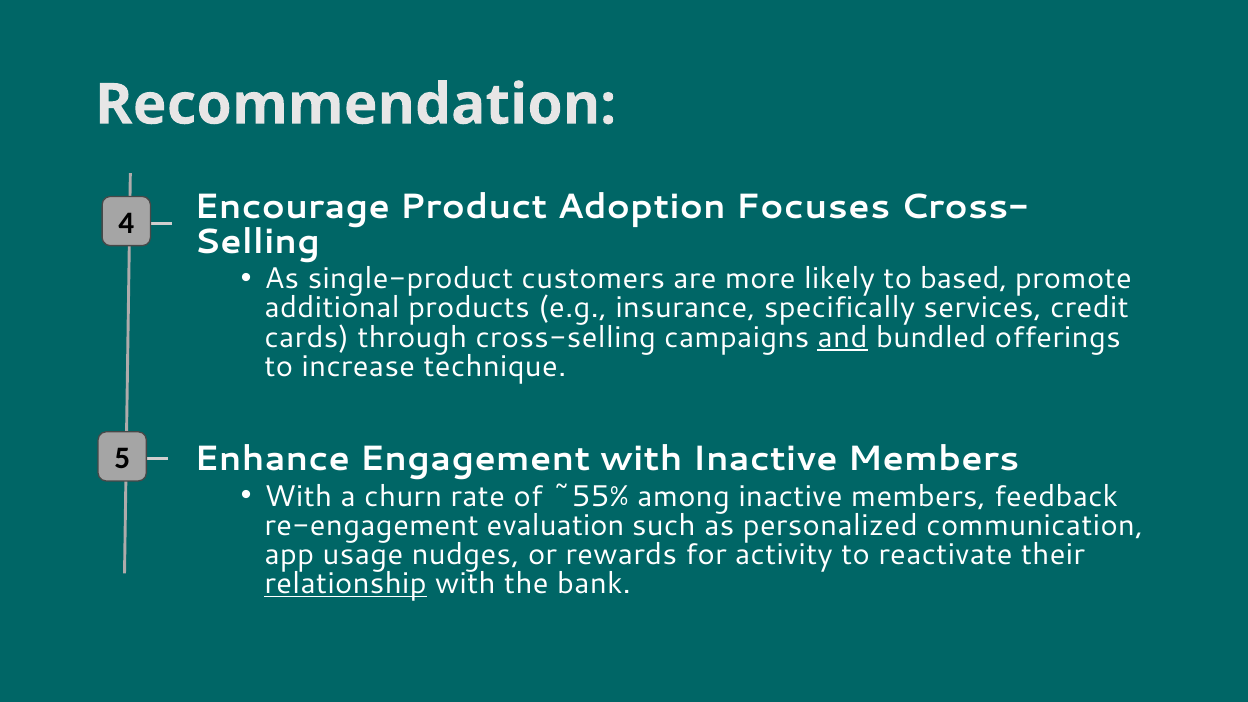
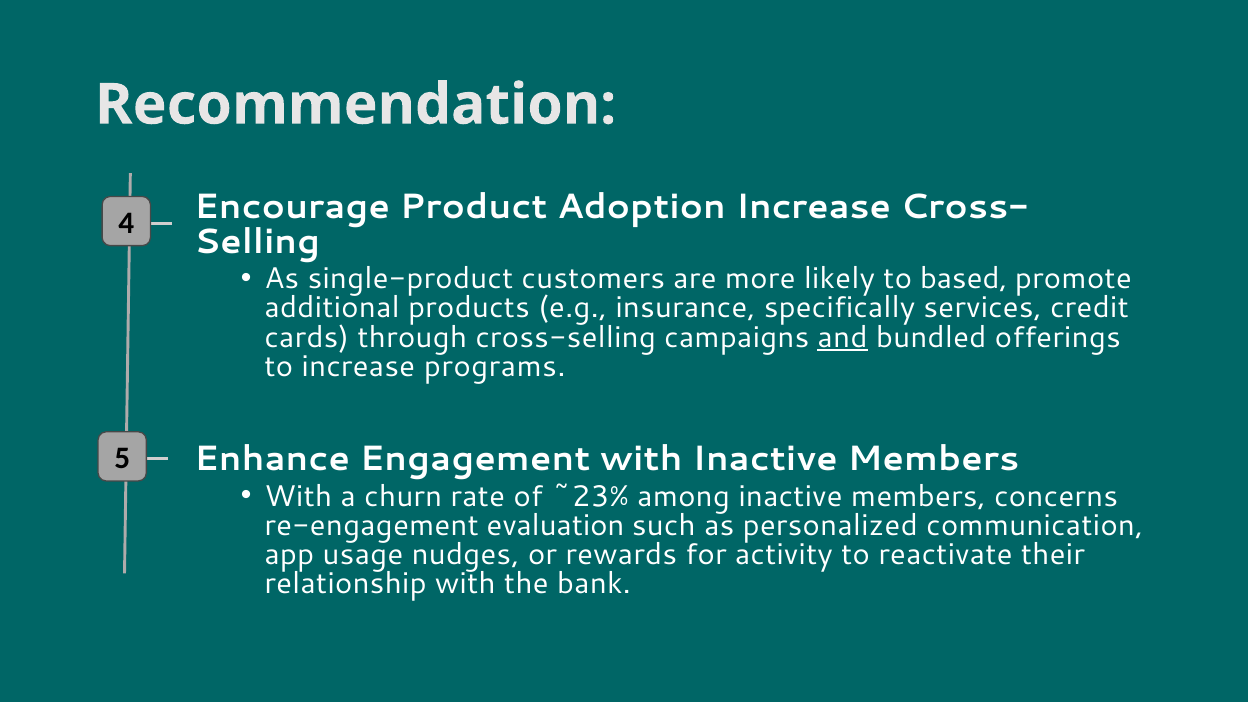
Adoption Focuses: Focuses -> Increase (813, 207)
technique: technique -> programs (495, 366)
~55%: ~55% -> ~23% (590, 496)
feedback: feedback -> concerns (1056, 496)
relationship underline: present -> none (346, 584)
